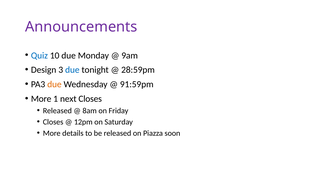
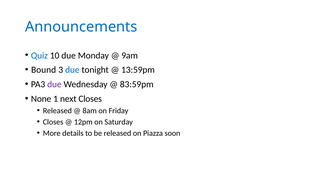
Announcements colour: purple -> blue (81, 27)
Design: Design -> Bound (44, 70)
28:59pm: 28:59pm -> 13:59pm (138, 70)
due colour: orange -> purple (54, 84)
91:59pm: 91:59pm -> 83:59pm (137, 84)
More: More -> None (41, 99)
